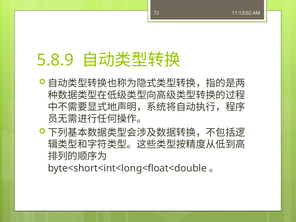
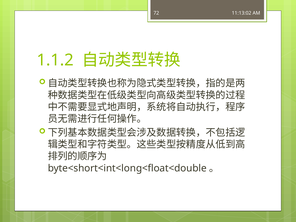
5.8.9: 5.8.9 -> 1.1.2 (55, 60)
